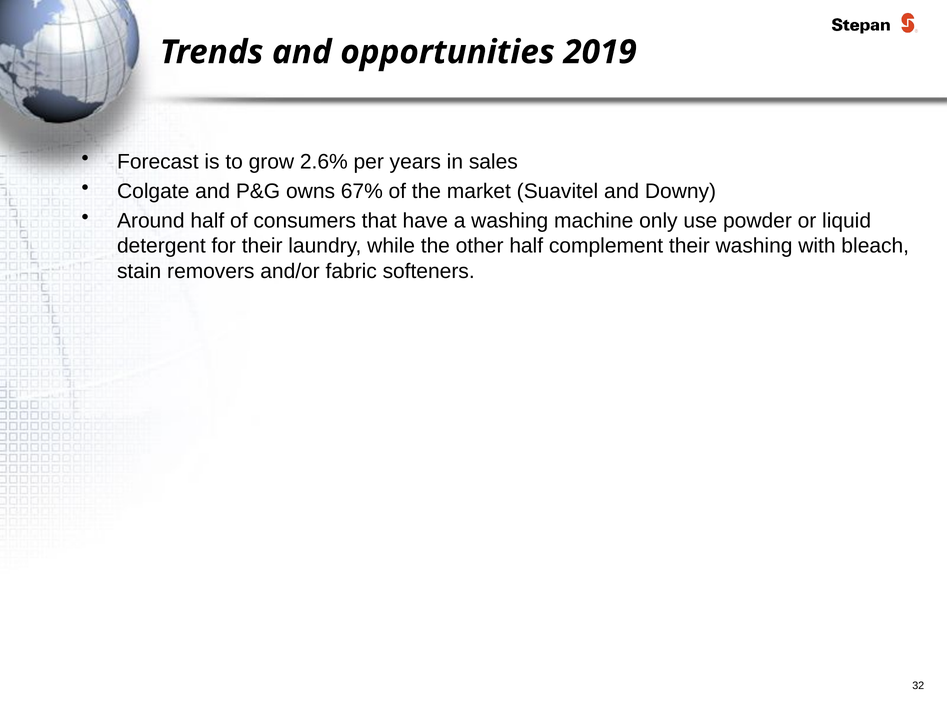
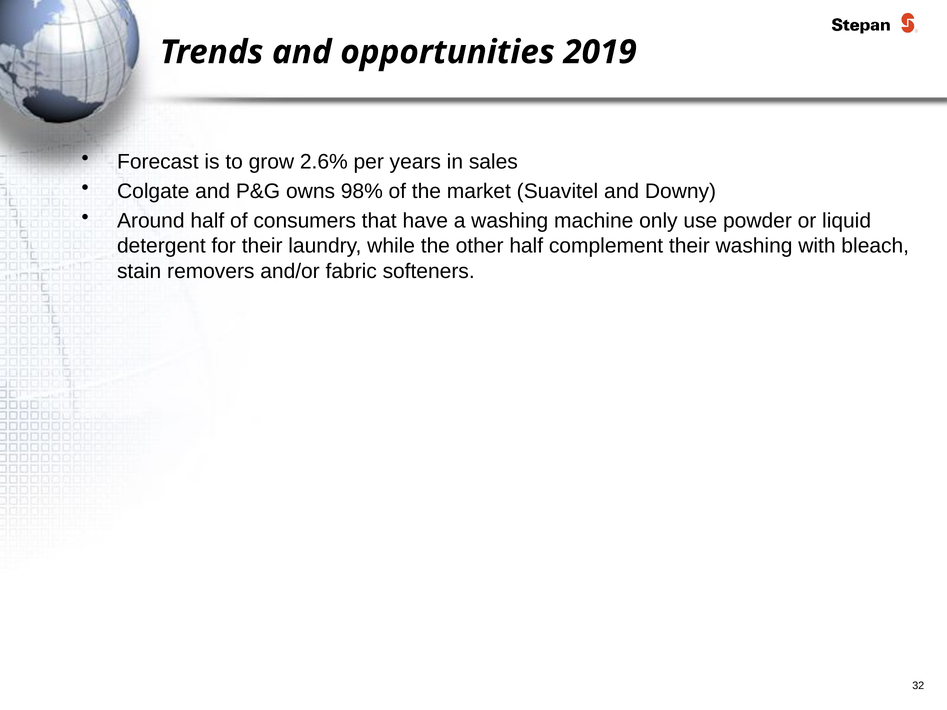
67%: 67% -> 98% (362, 191)
